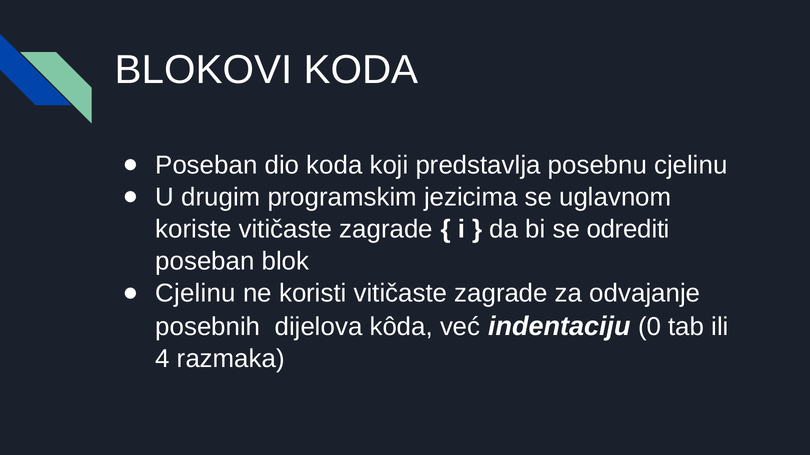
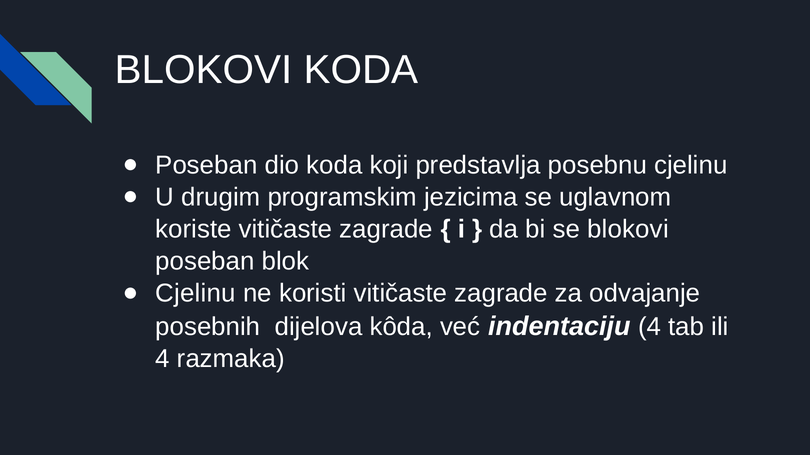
se odrediti: odrediti -> blokovi (628, 230)
indentaciju 0: 0 -> 4 (650, 327)
